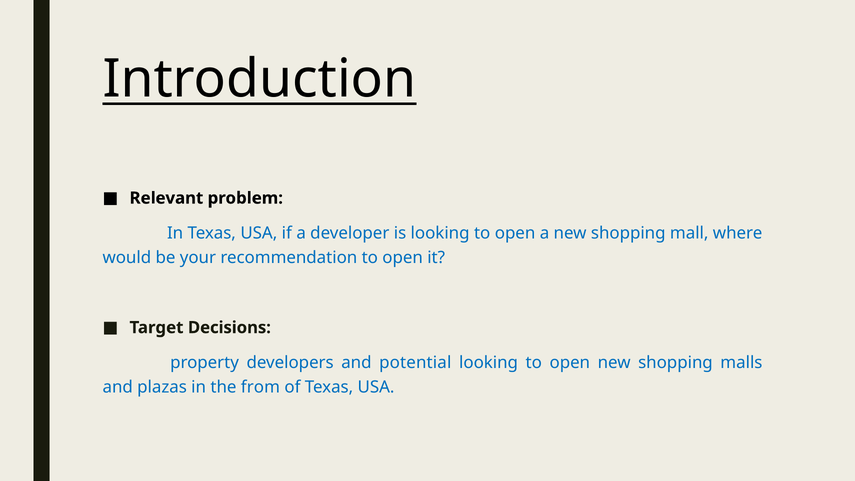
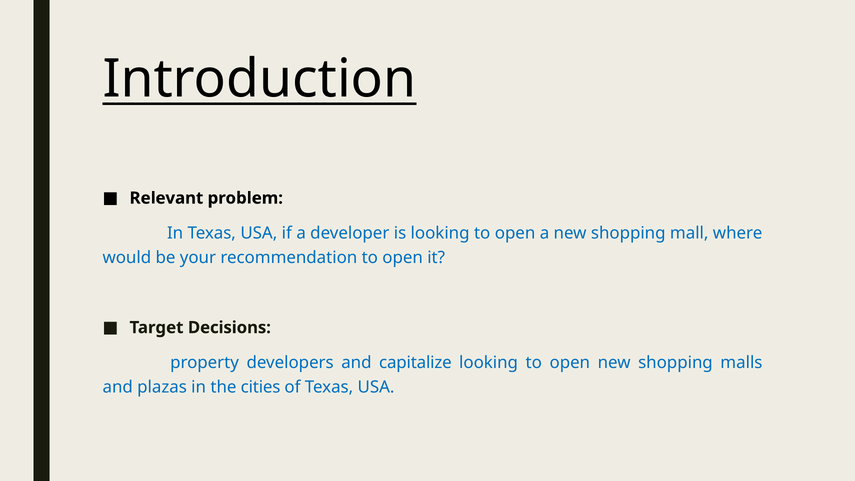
potential: potential -> capitalize (415, 363)
from: from -> cities (261, 387)
